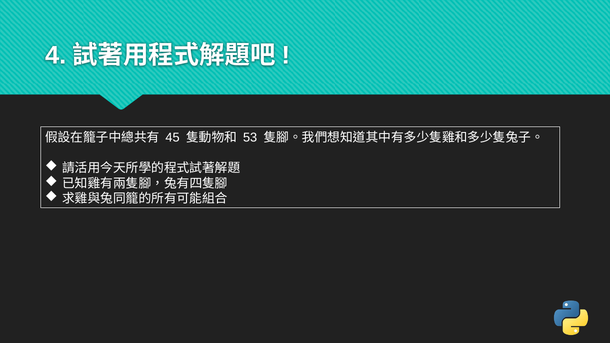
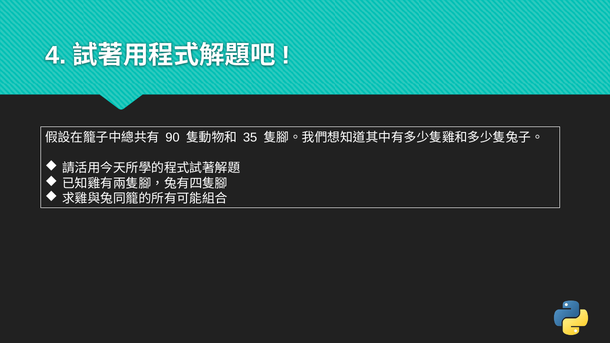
45: 45 -> 90 (173, 138)
53: 53 -> 35 (250, 138)
